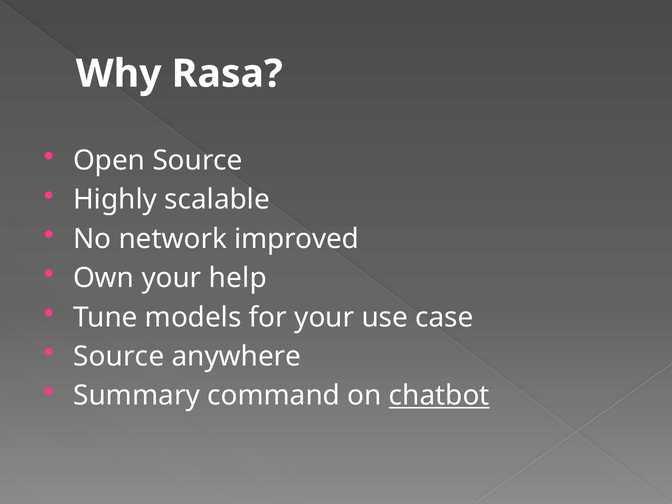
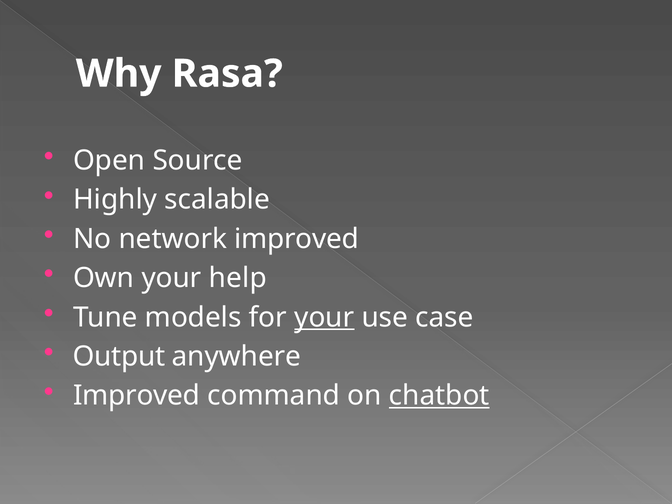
your underline: none -> present (324, 317)
Source: Source -> Output (119, 356)
Summary: Summary -> Improved (137, 396)
